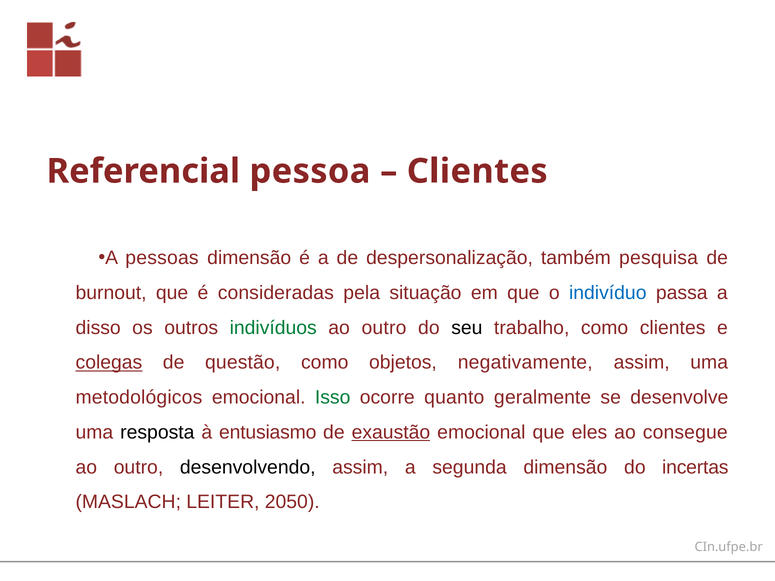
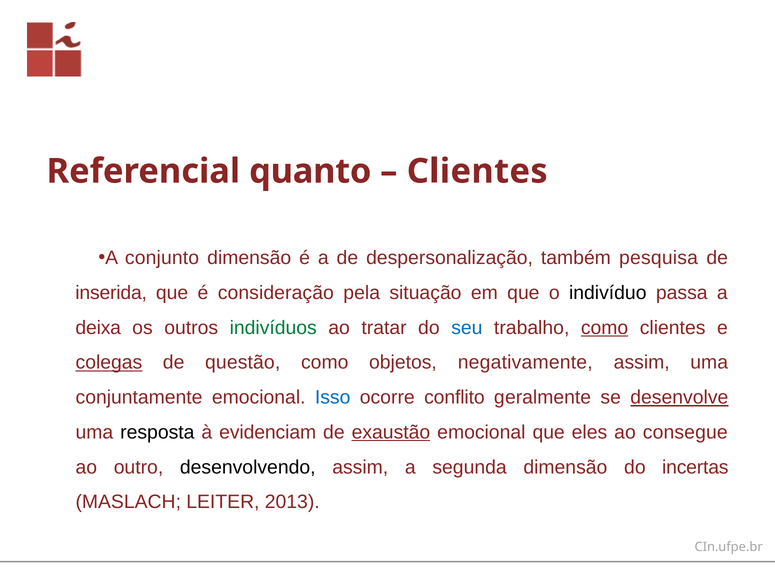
pessoa: pessoa -> quanto (310, 171)
pessoas: pessoas -> conjunto (162, 258)
burnout: burnout -> inserida (111, 293)
consideradas: consideradas -> consideração (276, 293)
indivíduo colour: blue -> black (608, 293)
disso: disso -> deixa (98, 328)
outro: outro -> tratar (384, 328)
seu colour: black -> blue (467, 328)
como underline: none -> present (605, 328)
metodológicos: metodológicos -> conjuntamente (139, 398)
Isso colour: green -> blue (333, 398)
quanto: quanto -> conflito (454, 398)
desenvolve underline: none -> present (679, 398)
entusiasmo: entusiasmo -> evidenciam (268, 432)
2050: 2050 -> 2013 (292, 502)
